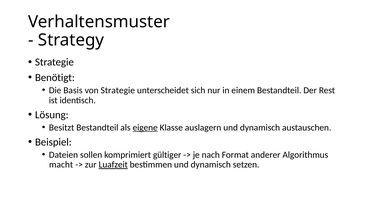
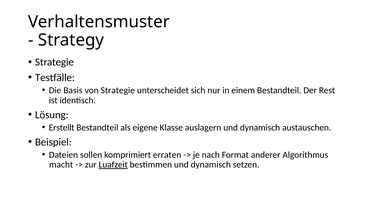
Benötigt: Benötigt -> Testfälle (55, 78)
Besitzt: Besitzt -> Erstellt (62, 128)
eigene underline: present -> none (145, 128)
gültiger: gültiger -> erraten (167, 155)
